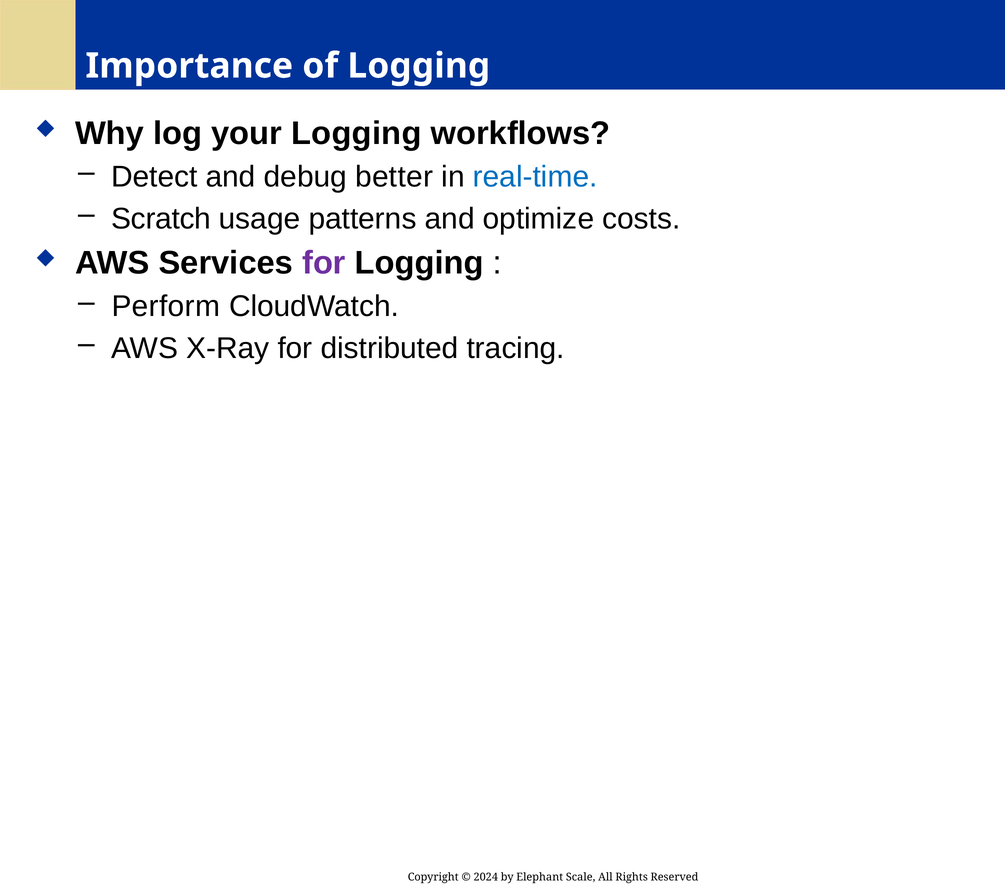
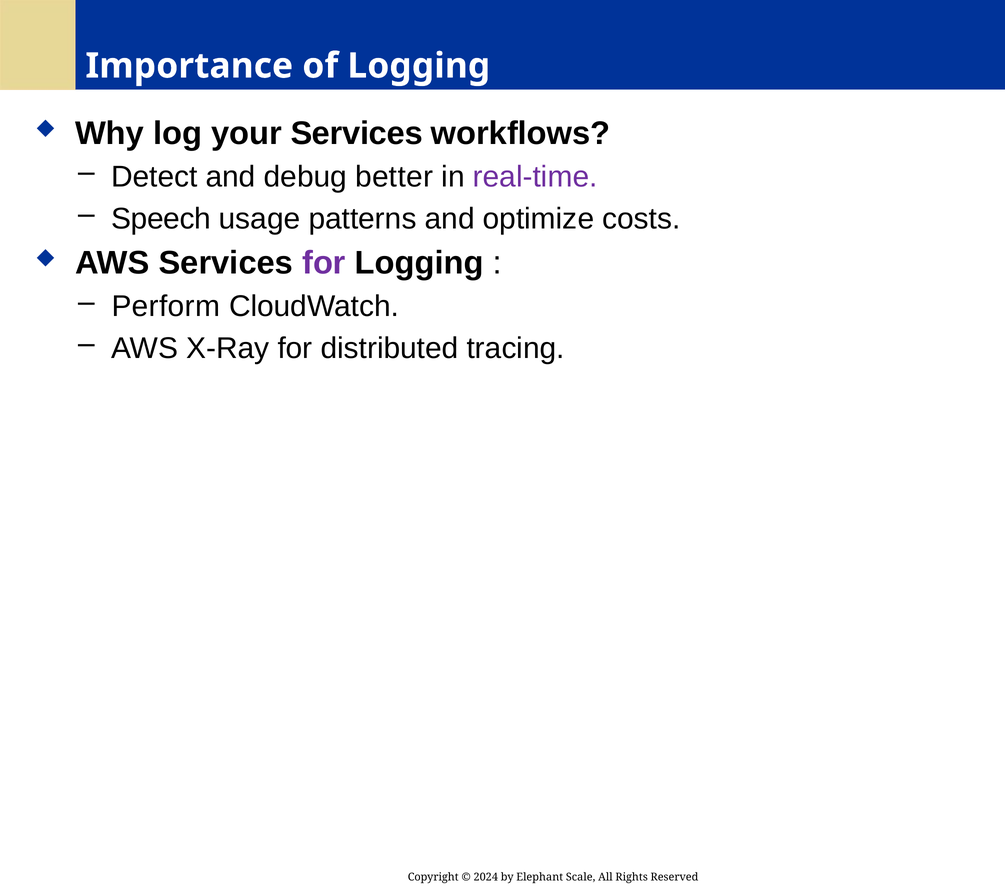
your Logging: Logging -> Services (357, 134)
real-time colour: blue -> purple (535, 177)
Scratch: Scratch -> Speech (161, 219)
